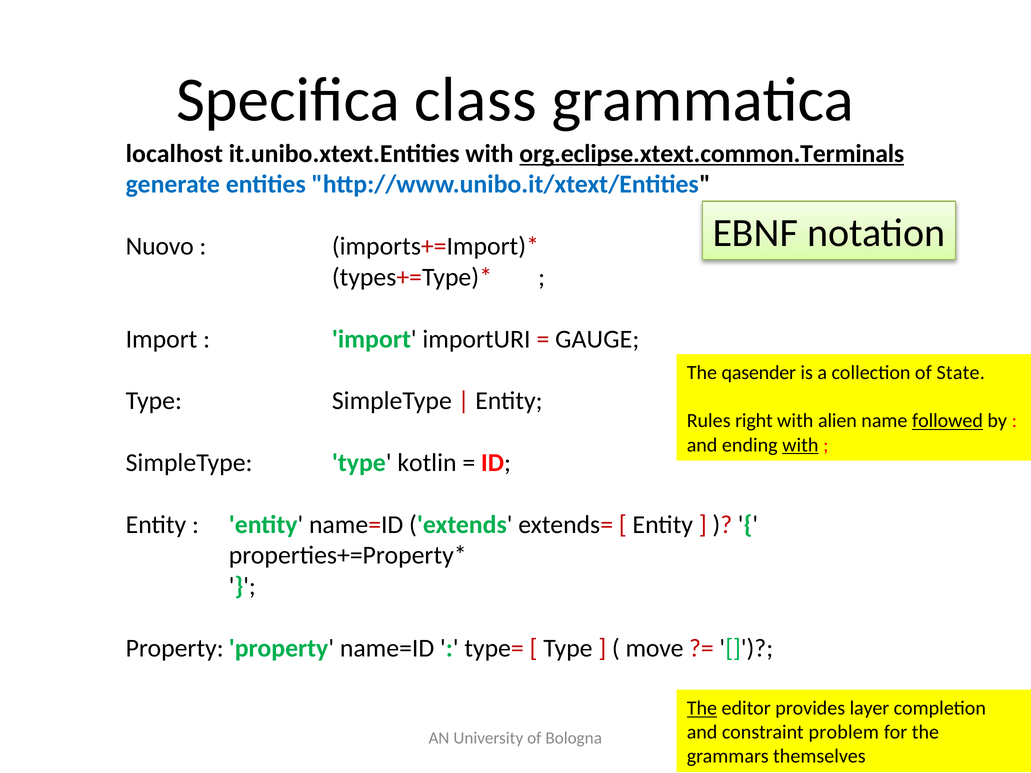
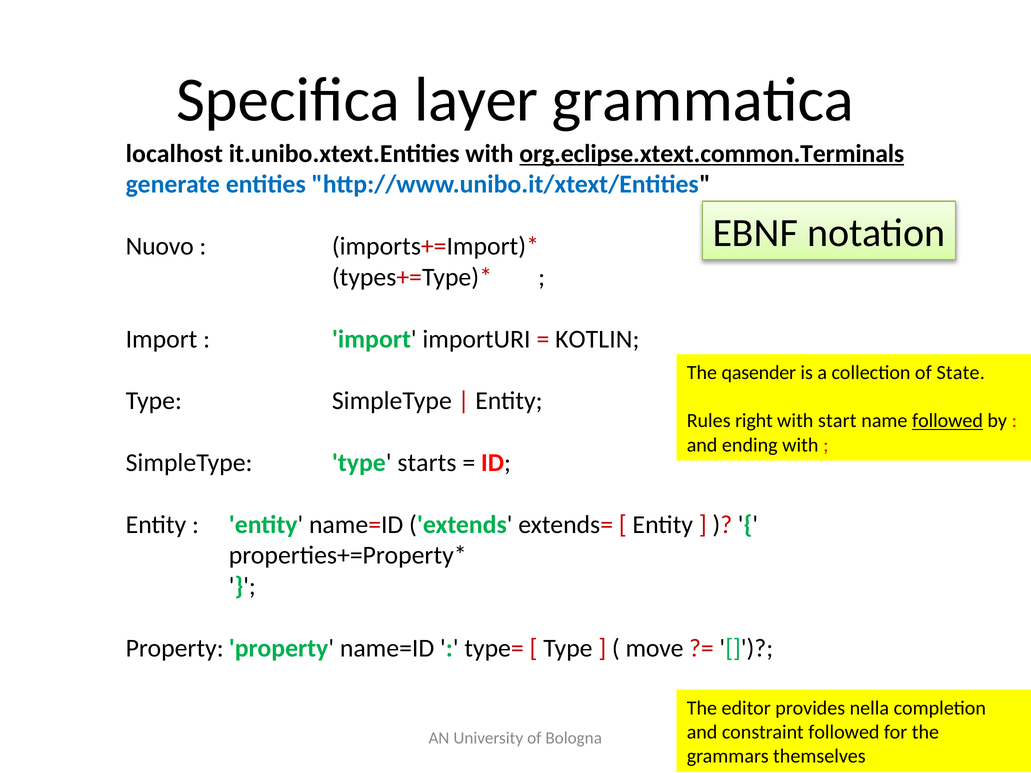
class: class -> layer (476, 100)
GAUGE: GAUGE -> KOTLIN (597, 339)
alien: alien -> start (837, 421)
with underline: present -> none (800, 445)
kotlin: kotlin -> starts (427, 463)
The underline: present -> none (702, 708)
layer: layer -> nella (869, 708)
constraint problem: problem -> followed (844, 733)
